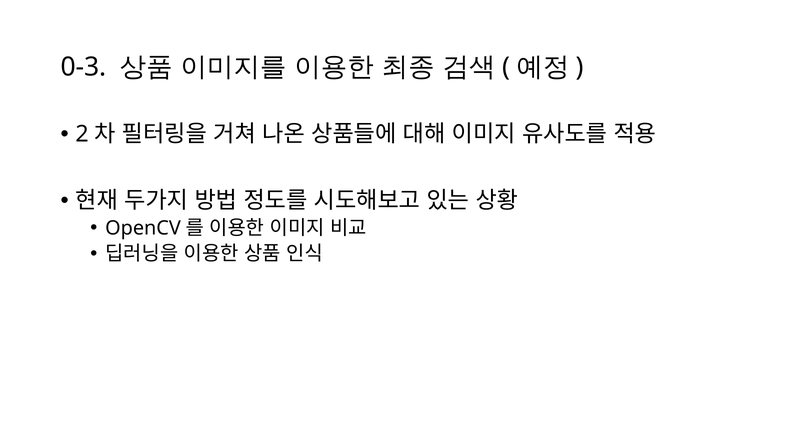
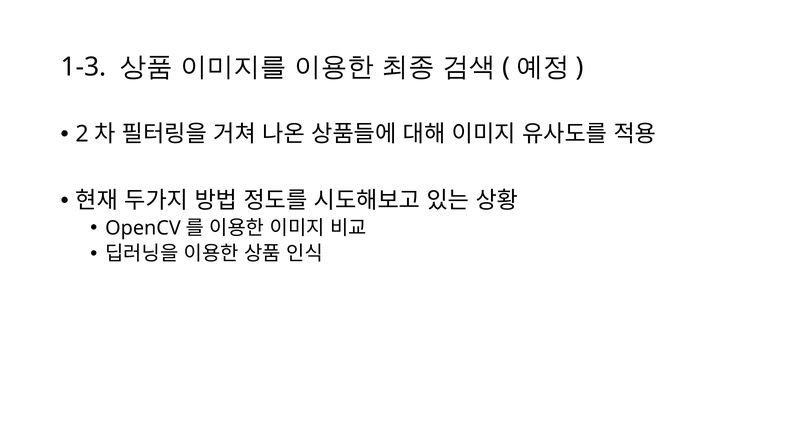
0-3: 0-3 -> 1-3 (83, 67)
